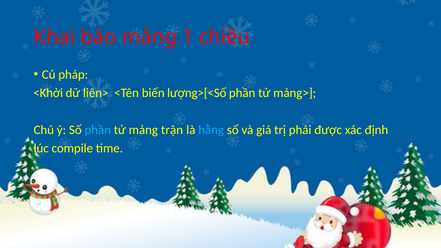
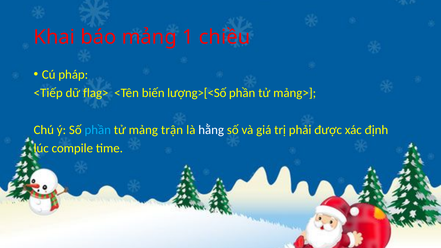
<Khởi: <Khởi -> <Tiếp (48, 93)
liên>: liên> -> flag> (96, 93)
hằng colour: light blue -> white (211, 130)
